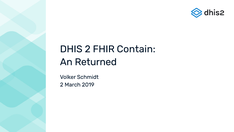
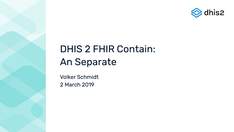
Returned: Returned -> Separate (96, 62)
